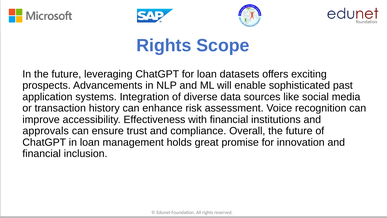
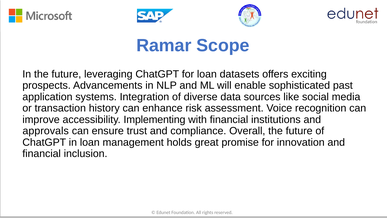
Rights: Rights -> Ramar (164, 46)
Effectiveness: Effectiveness -> Implementing (154, 119)
